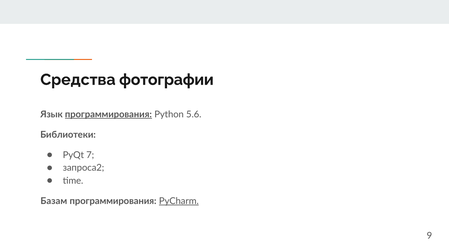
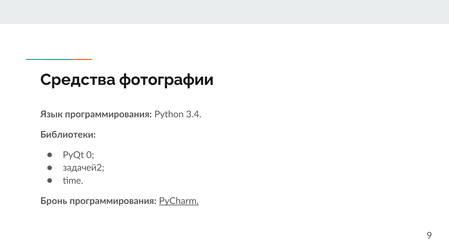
программирования underline: present -> none (108, 115)
5.6: 5.6 -> 3.4 (194, 115)
7: 7 -> 0 (90, 155)
запроса2: запроса2 -> задачей2 (84, 168)
Базам: Базам -> Бронь (54, 201)
